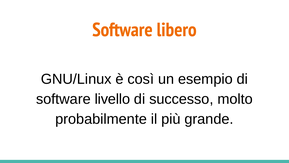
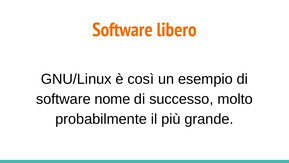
livello: livello -> nome (112, 99)
